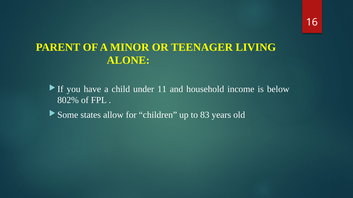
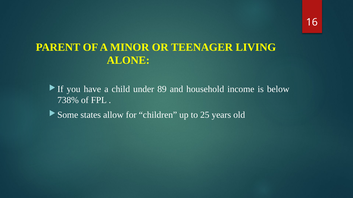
11: 11 -> 89 (162, 89)
802%: 802% -> 738% (68, 100)
83: 83 -> 25 (205, 115)
